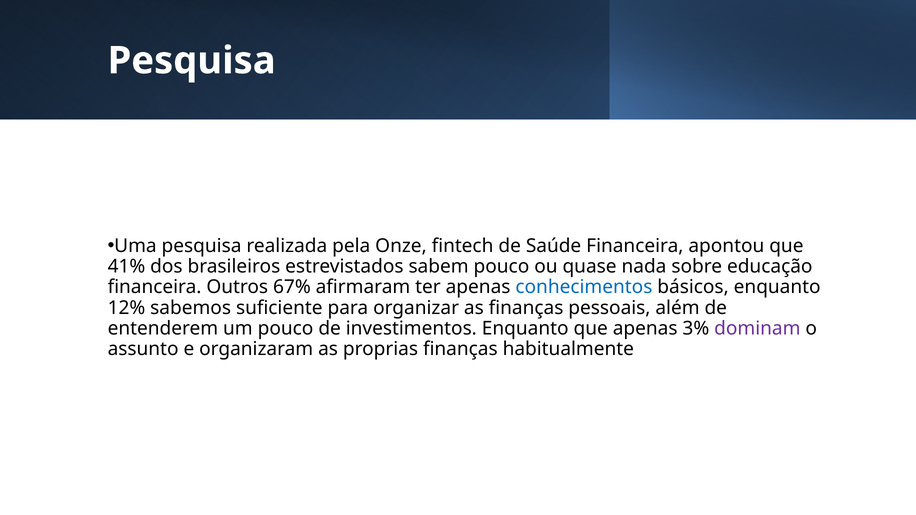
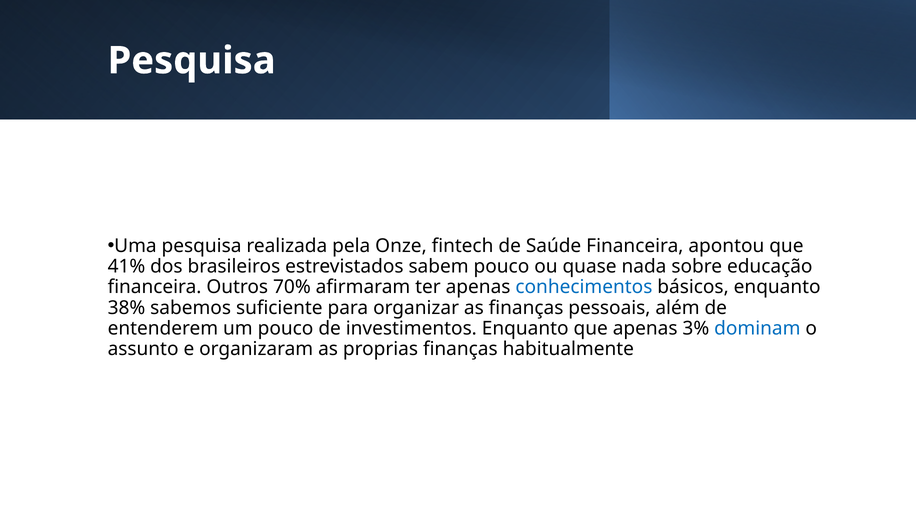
67%: 67% -> 70% (292, 287)
12%: 12% -> 38% (126, 308)
dominam colour: purple -> blue (757, 328)
